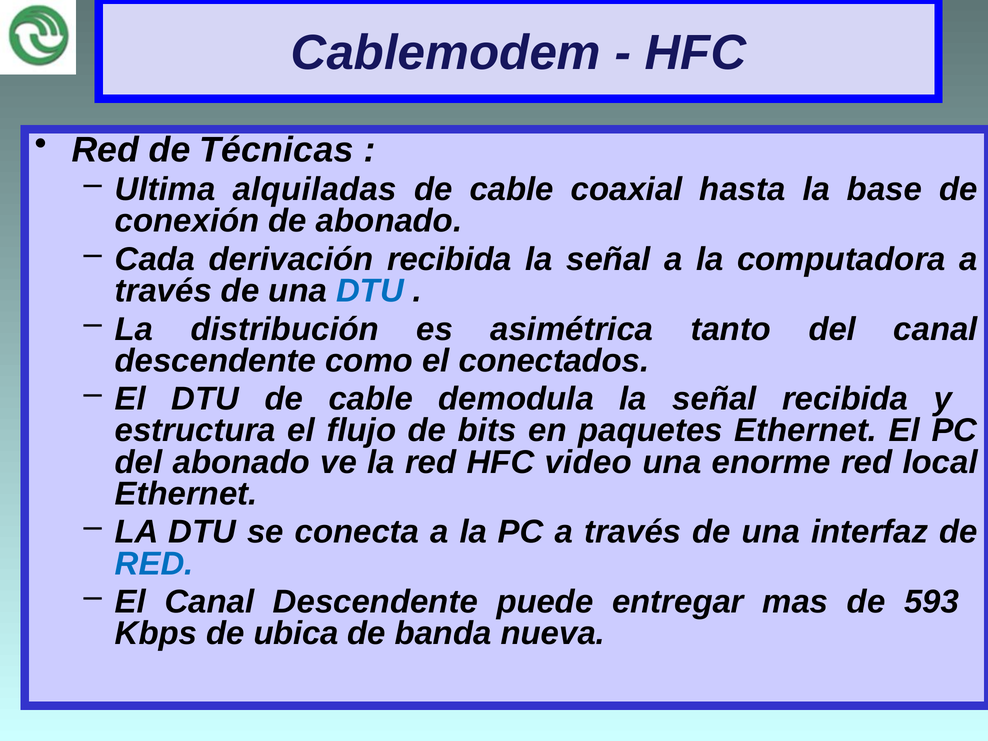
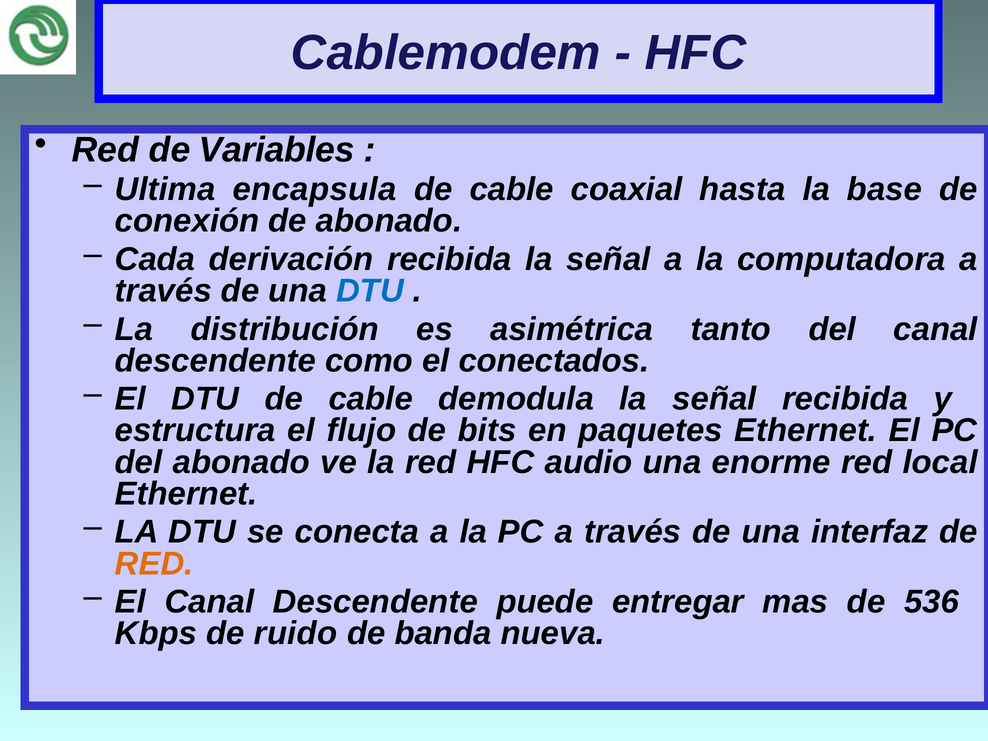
Técnicas: Técnicas -> Variables (277, 150)
alquiladas: alquiladas -> encapsula (315, 189)
video: video -> audio (589, 462)
RED colour: blue -> orange (154, 564)
593: 593 -> 536 (932, 602)
ubica: ubica -> ruido (296, 633)
